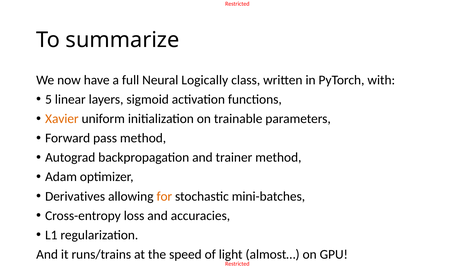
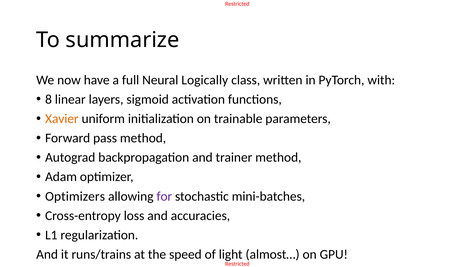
5: 5 -> 8 (49, 99)
Derivatives: Derivatives -> Optimizers (75, 196)
for colour: orange -> purple (164, 196)
